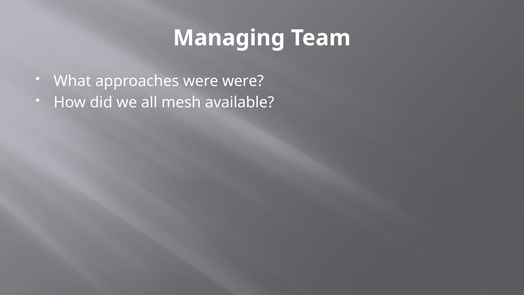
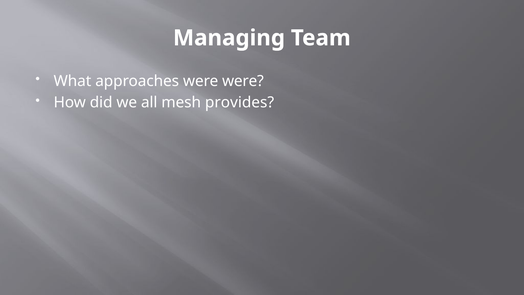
available: available -> provides (240, 102)
